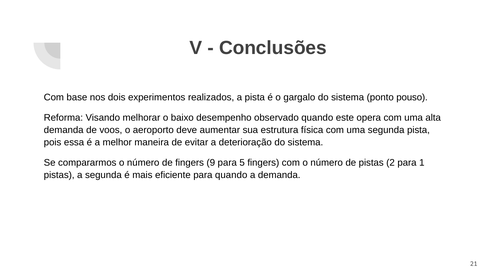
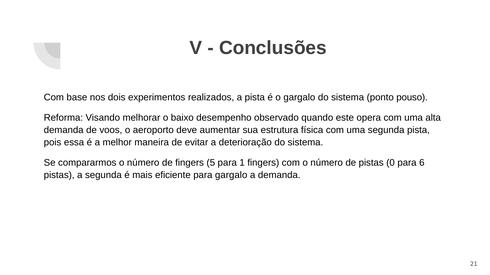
9: 9 -> 5 (211, 163)
5: 5 -> 1 (242, 163)
2: 2 -> 0 (391, 163)
1: 1 -> 6 (422, 163)
para quando: quando -> gargalo (231, 176)
